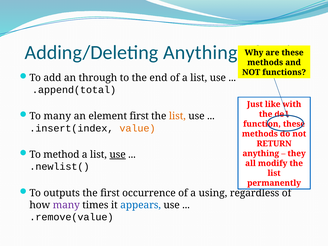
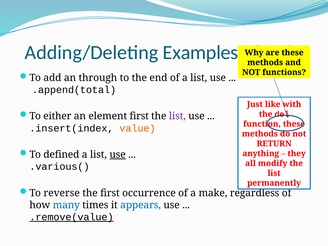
Adding/Deleting Anything: Anything -> Examples (200, 52)
To many: many -> either (57, 116)
list colour: orange -> purple (177, 116)
method: method -> defined (61, 155)
.newlist(: .newlist( -> .various( (59, 167)
outputs: outputs -> reverse (62, 193)
using: using -> make (213, 193)
many colour: purple -> blue (66, 205)
.remove(value underline: none -> present (71, 217)
